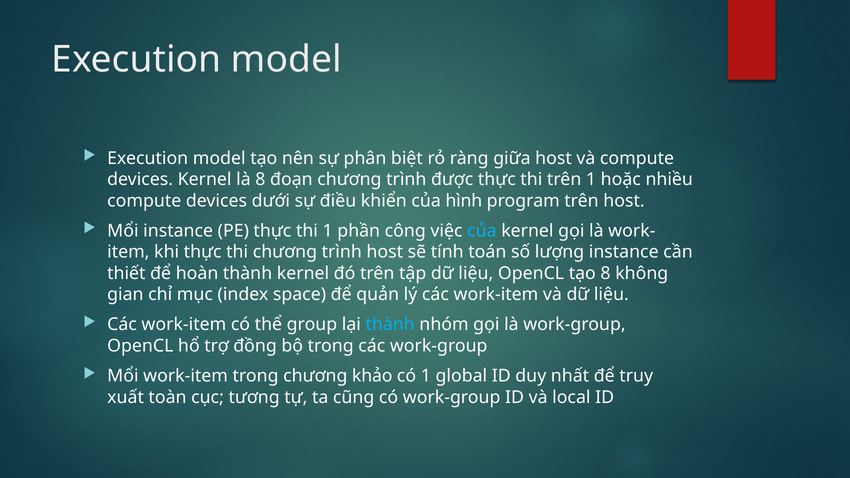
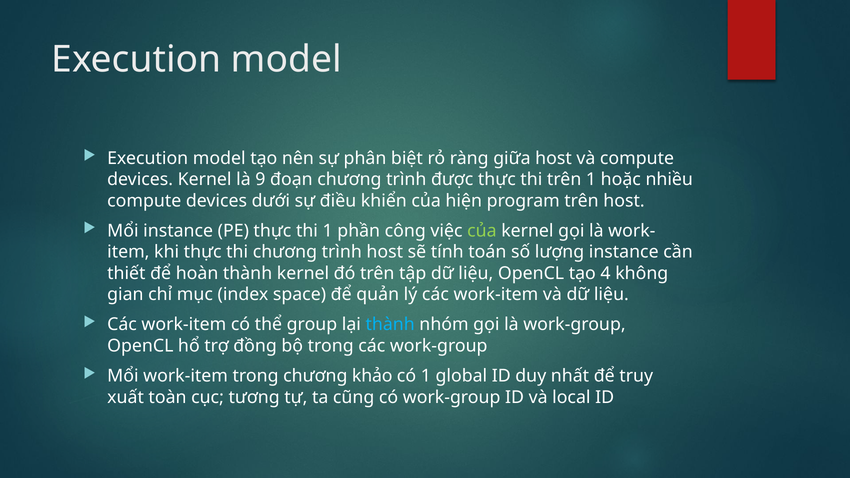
là 8: 8 -> 9 (260, 179)
hình: hình -> hiện (464, 201)
của colour: light blue -> light green (482, 231)
tạo 8: 8 -> 4 (606, 273)
